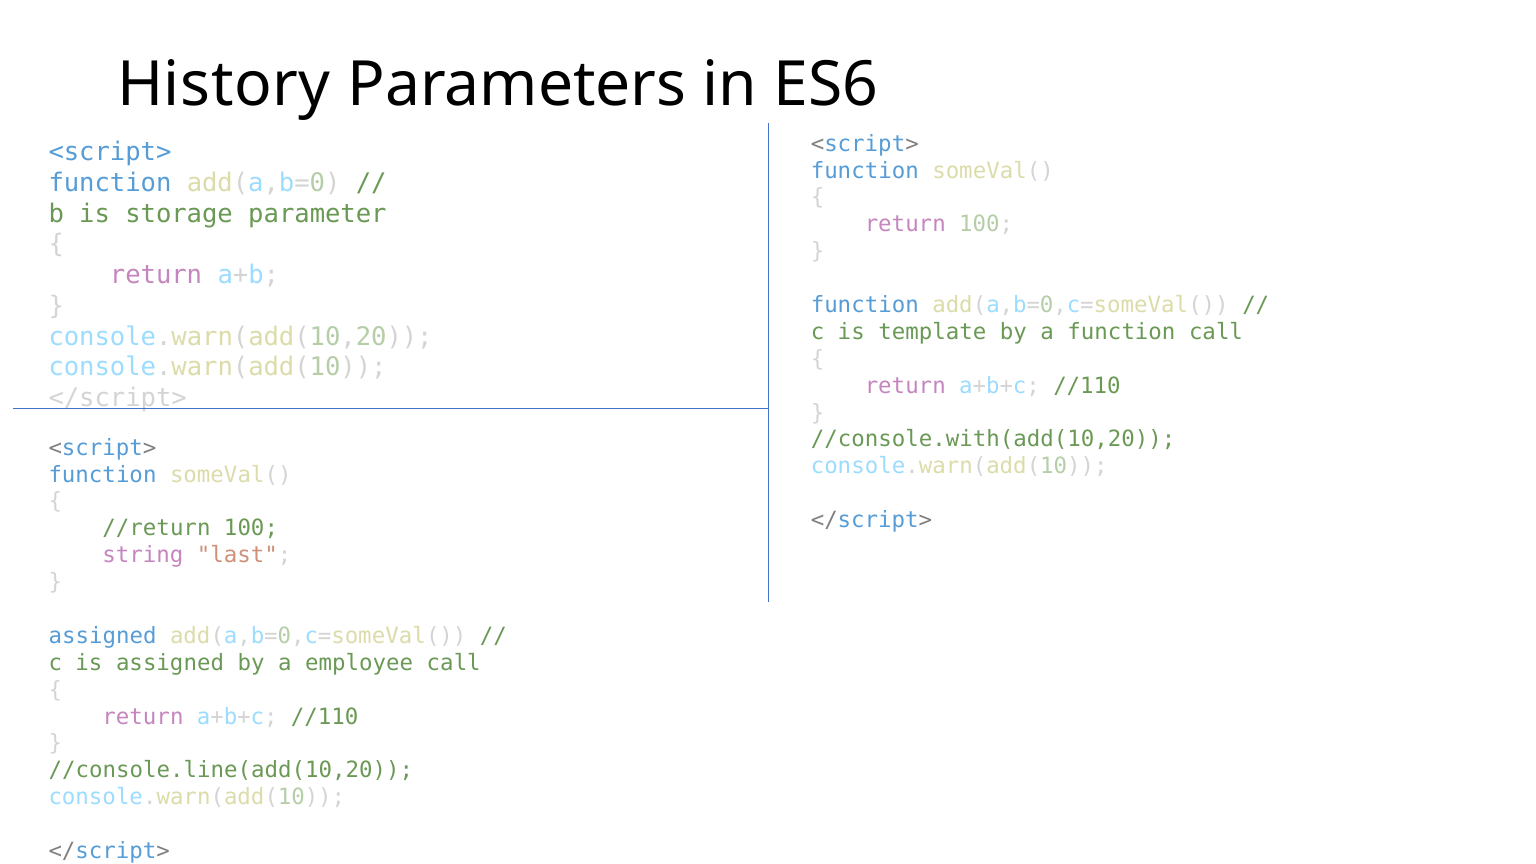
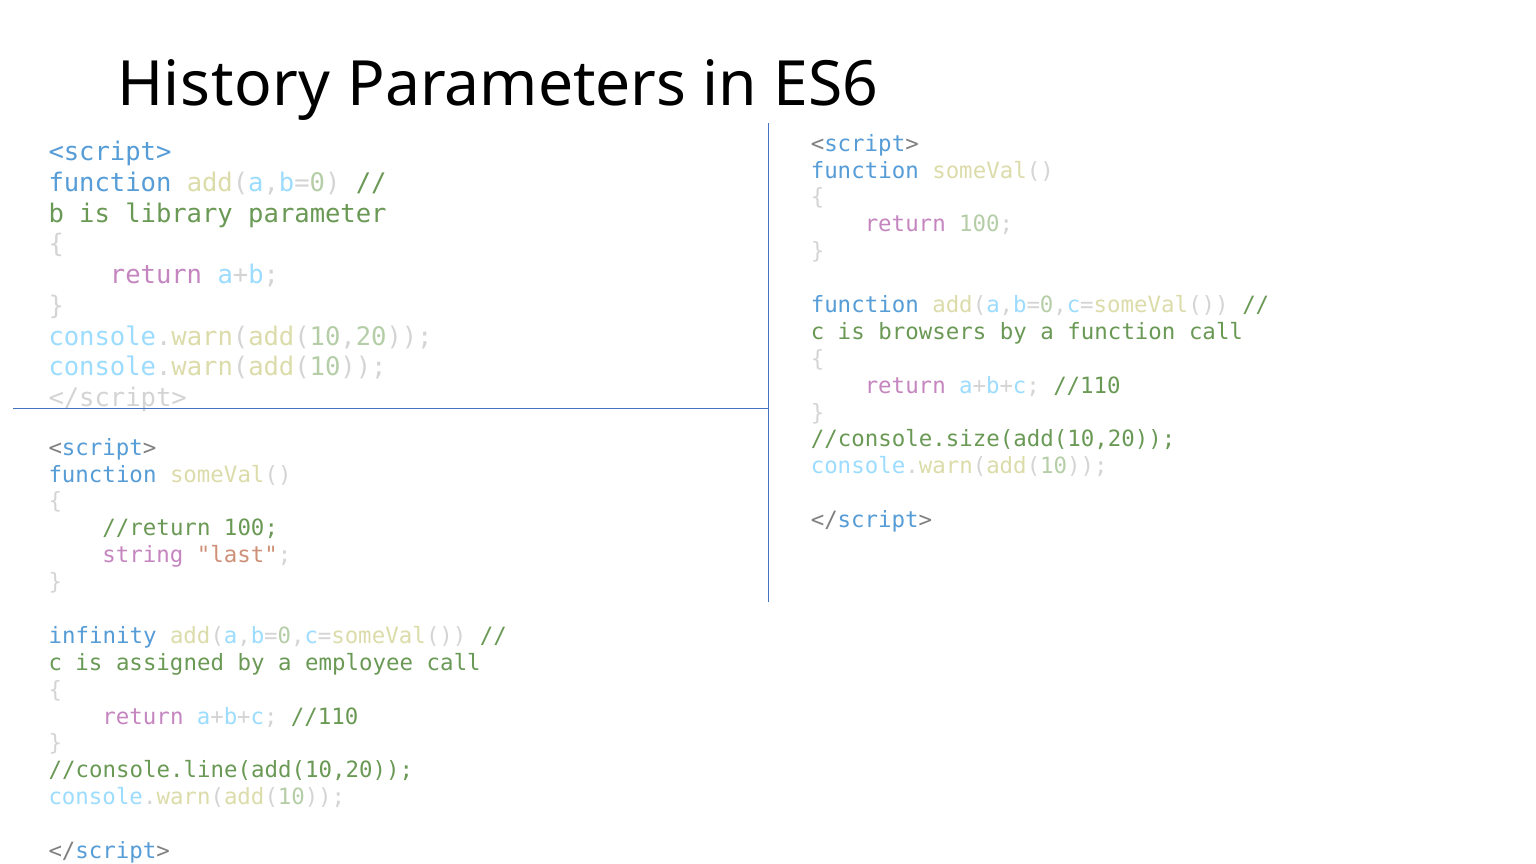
storage: storage -> library (179, 214)
template: template -> browsers (932, 332)
//console.with(add(10,20: //console.with(add(10,20 -> //console.size(add(10,20 (993, 440)
assigned: assigned -> infinity (103, 636)
